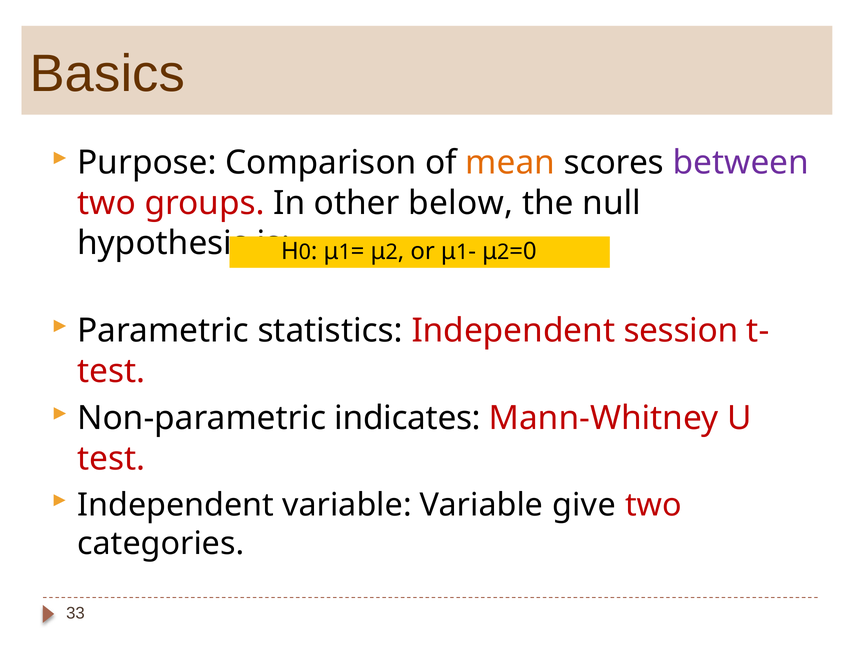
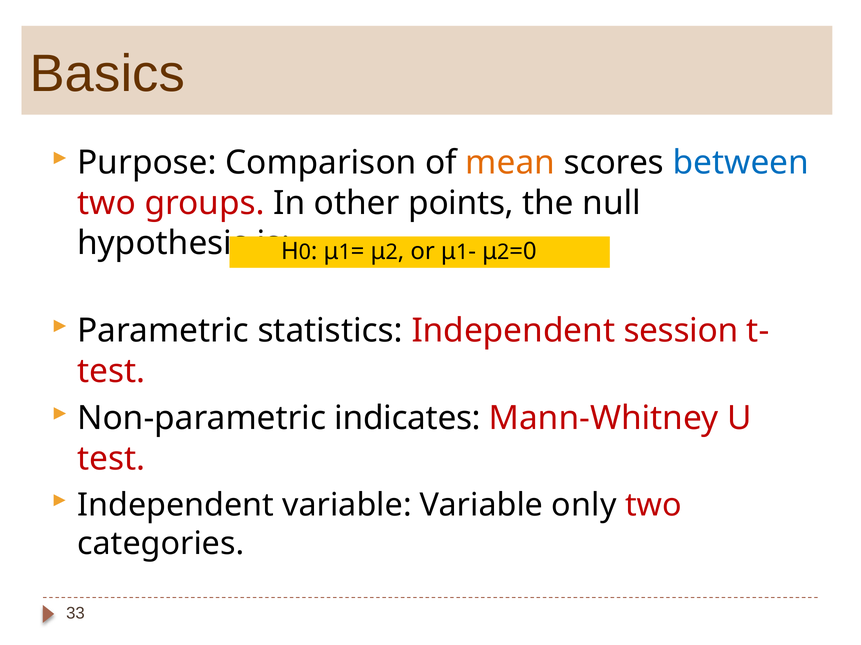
between colour: purple -> blue (741, 163)
below: below -> points (461, 203)
give: give -> only (584, 506)
